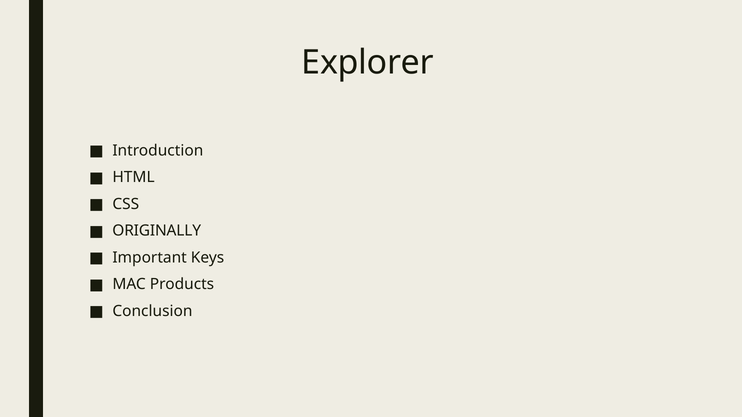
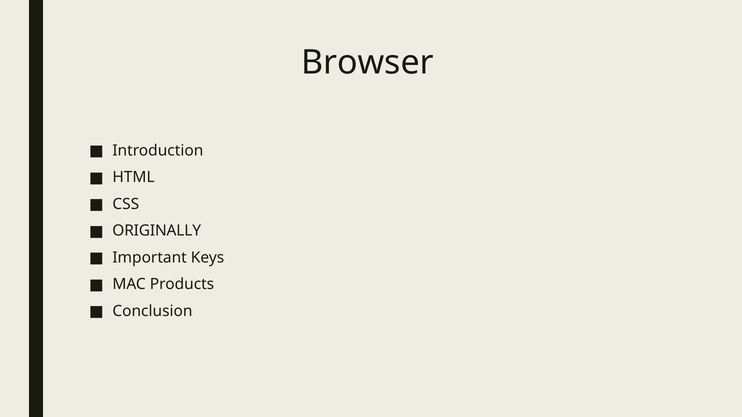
Explorer: Explorer -> Browser (368, 62)
